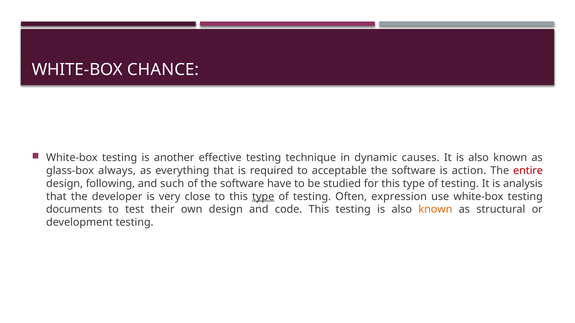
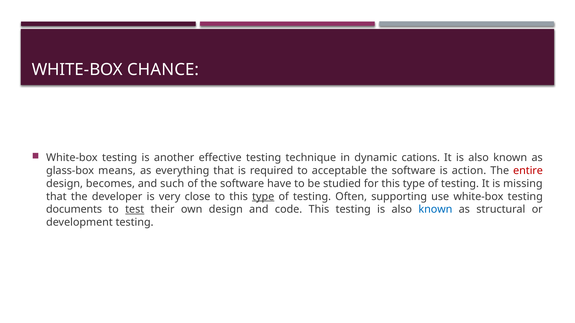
causes: causes -> cations (421, 158)
always: always -> means (117, 171)
following: following -> becomes (110, 184)
analysis: analysis -> missing (523, 184)
expression: expression -> supporting (399, 197)
test underline: none -> present (135, 210)
known colour: orange -> blue (435, 210)
